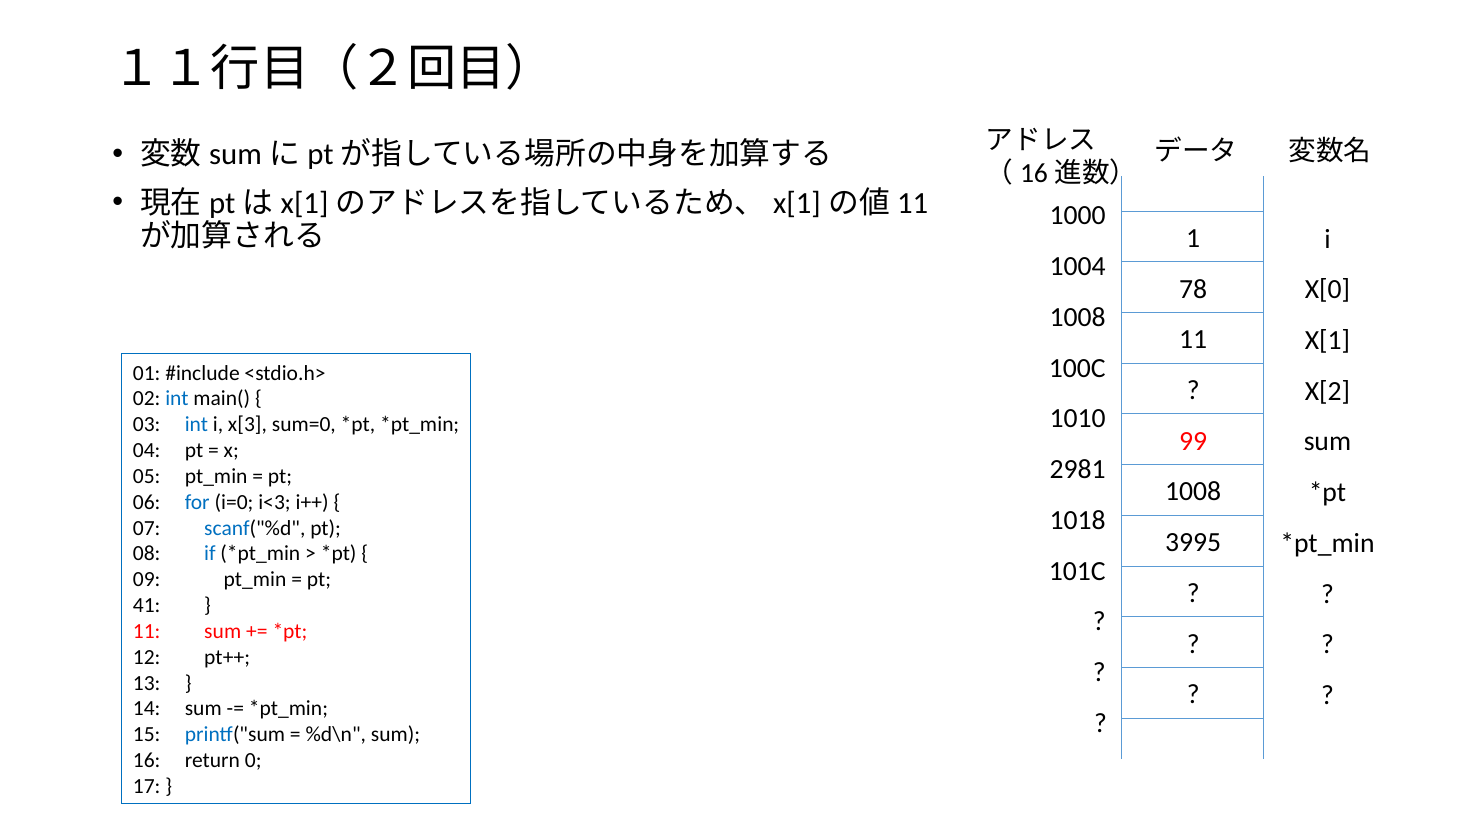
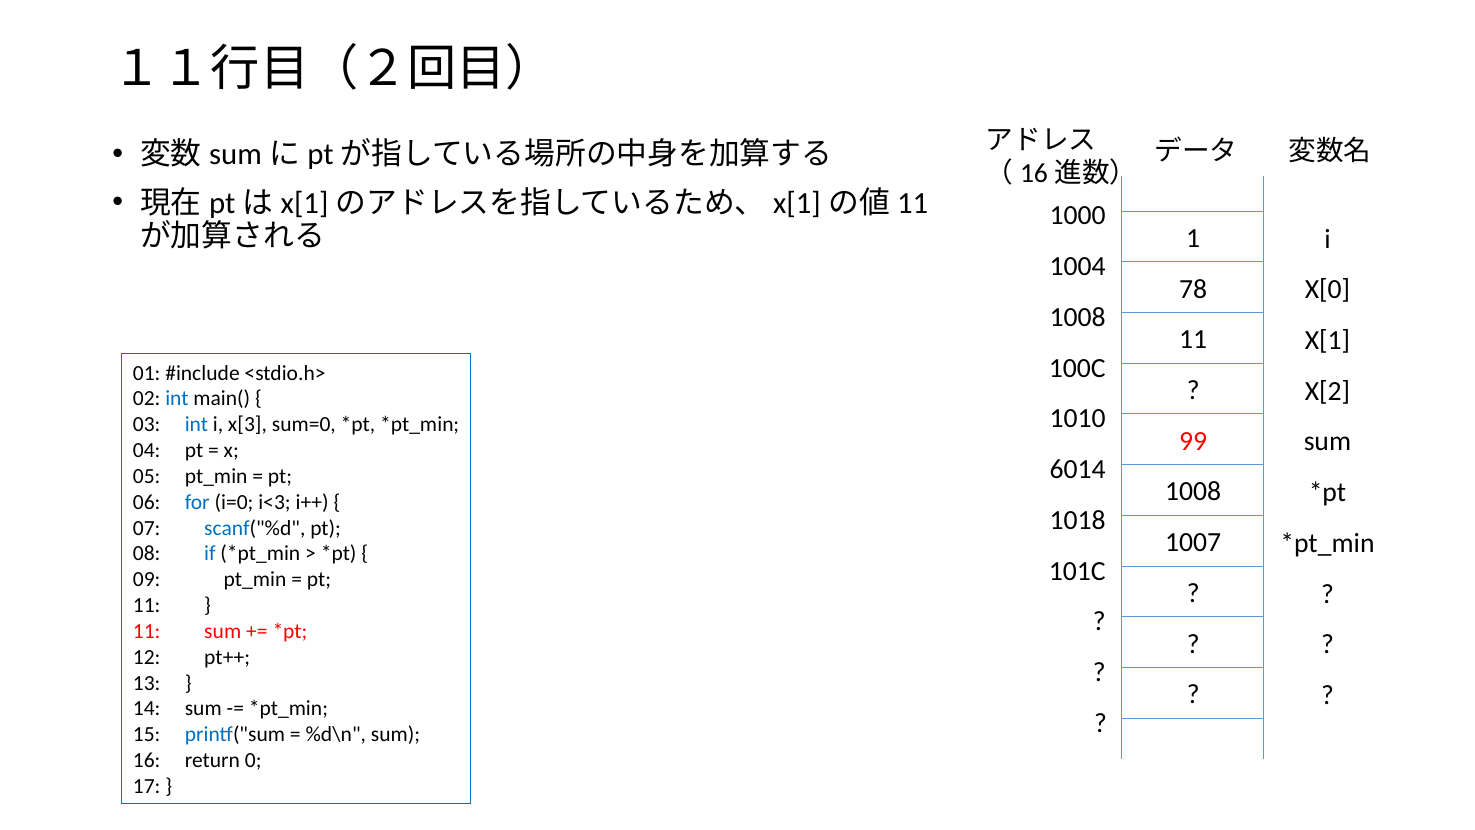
2981: 2981 -> 6014 (1078, 469)
3995: 3995 -> 1007 (1193, 542)
41: 41 -> 11 (147, 605)
